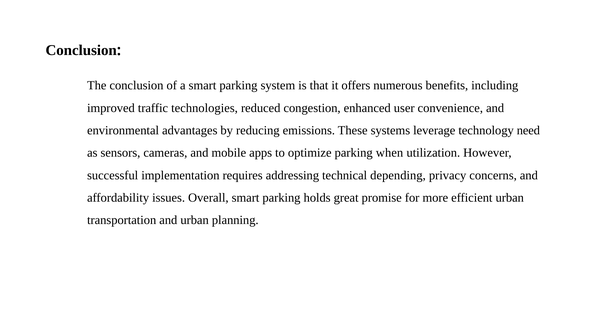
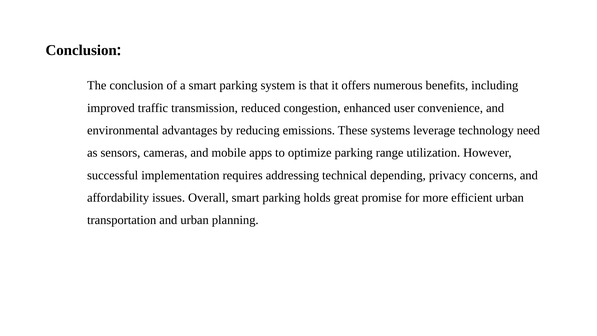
technologies: technologies -> transmission (205, 108)
when: when -> range (390, 153)
